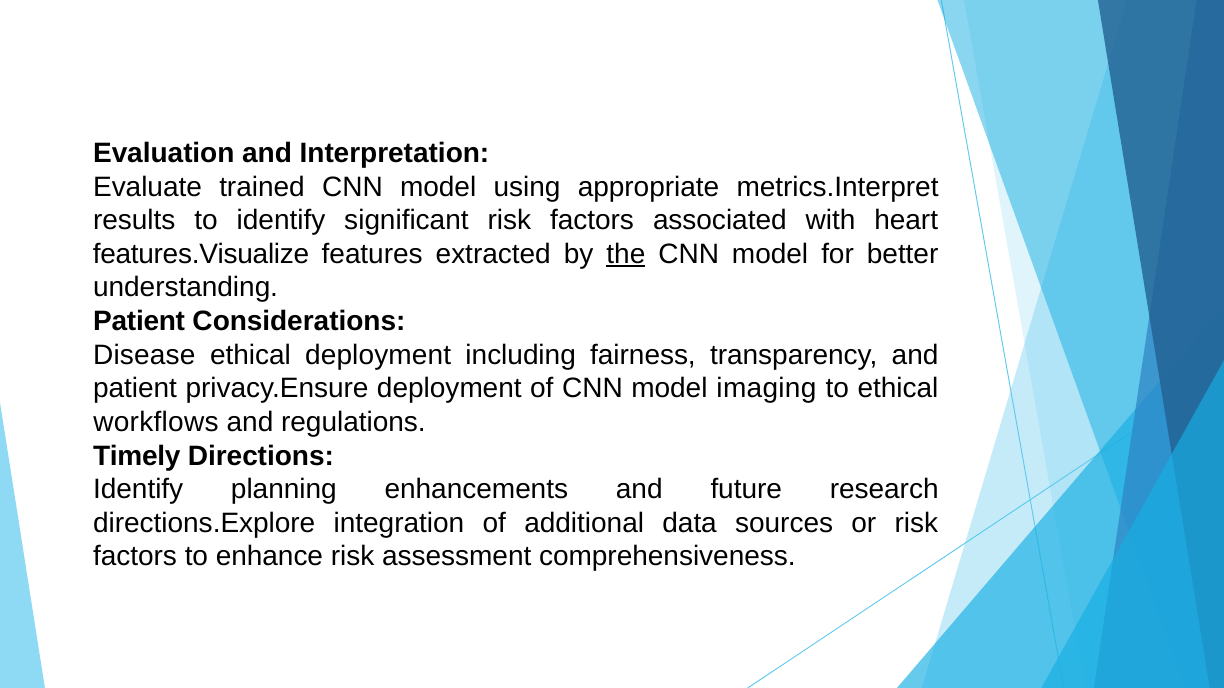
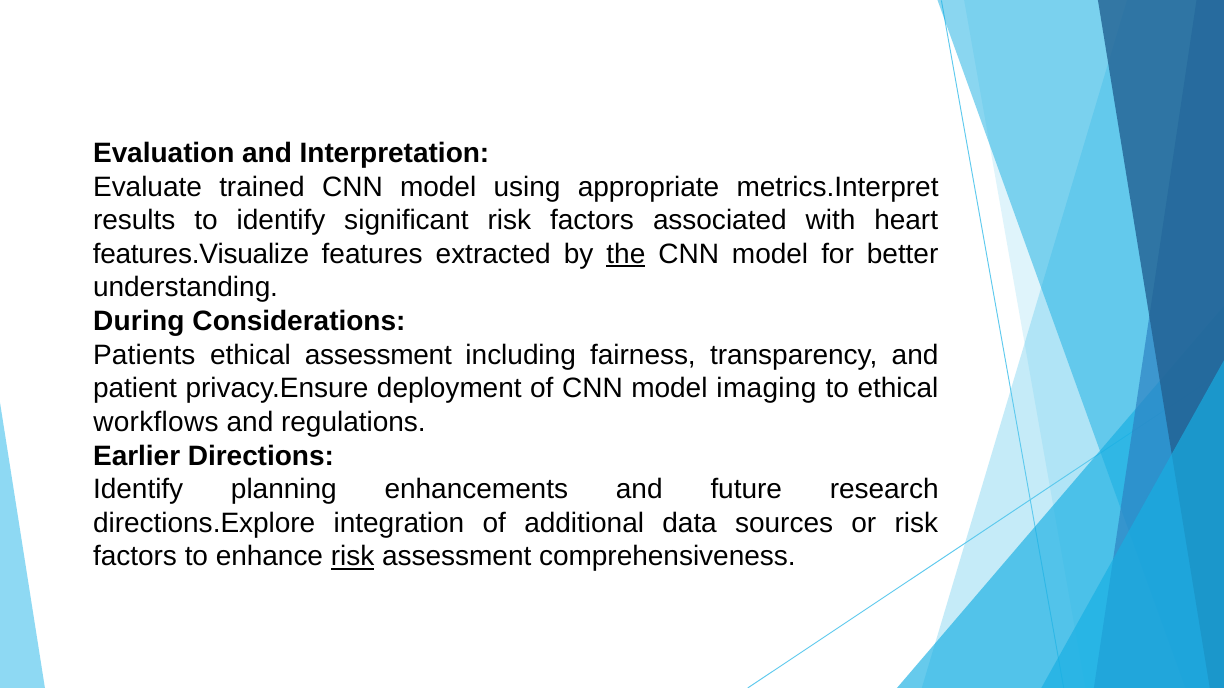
Patient: Patient -> During (139, 322)
Disease: Disease -> Patients (144, 355)
ethical deployment: deployment -> assessment (378, 355)
Timely: Timely -> Earlier (137, 456)
risk underline: none -> present (353, 557)
